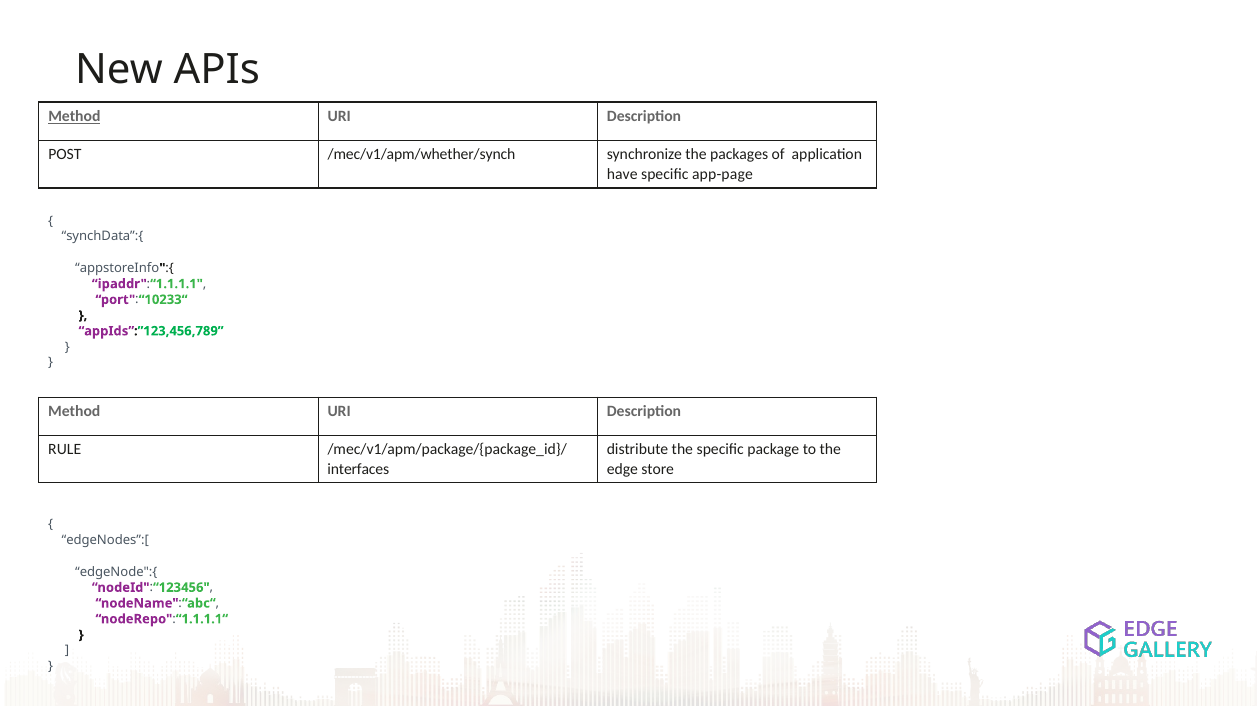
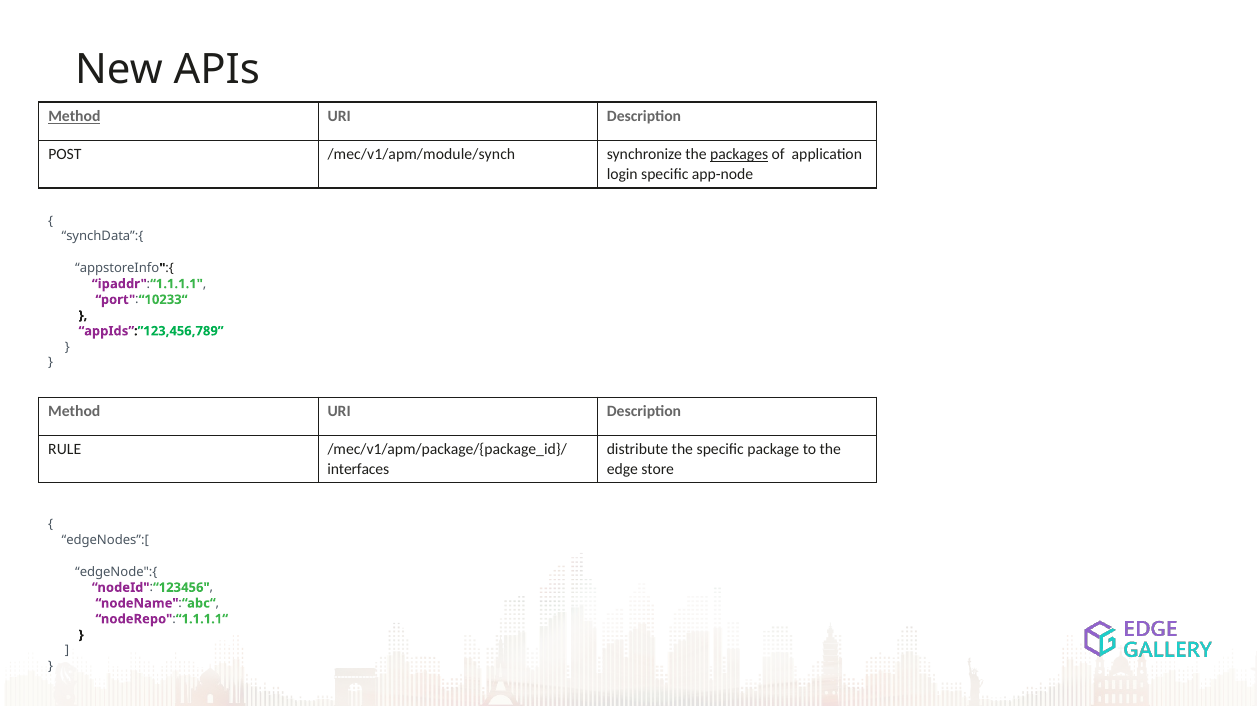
/mec/v1/apm/whether/synch: /mec/v1/apm/whether/synch -> /mec/v1/apm/module/synch (421, 155)
packages underline: none -> present (739, 155)
have: have -> login (622, 174)
app-page: app-page -> app-node (723, 174)
